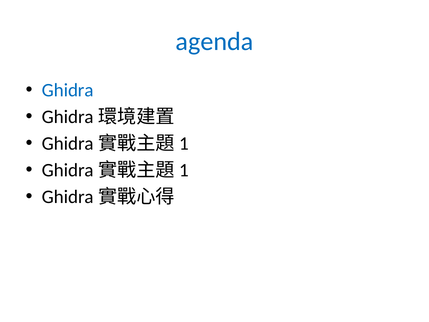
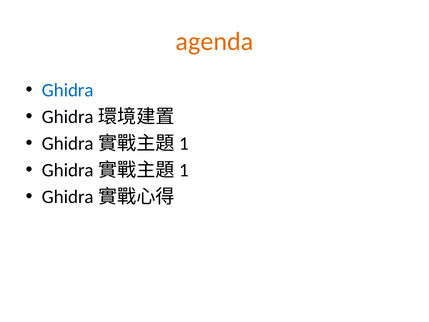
agenda colour: blue -> orange (214, 42)
